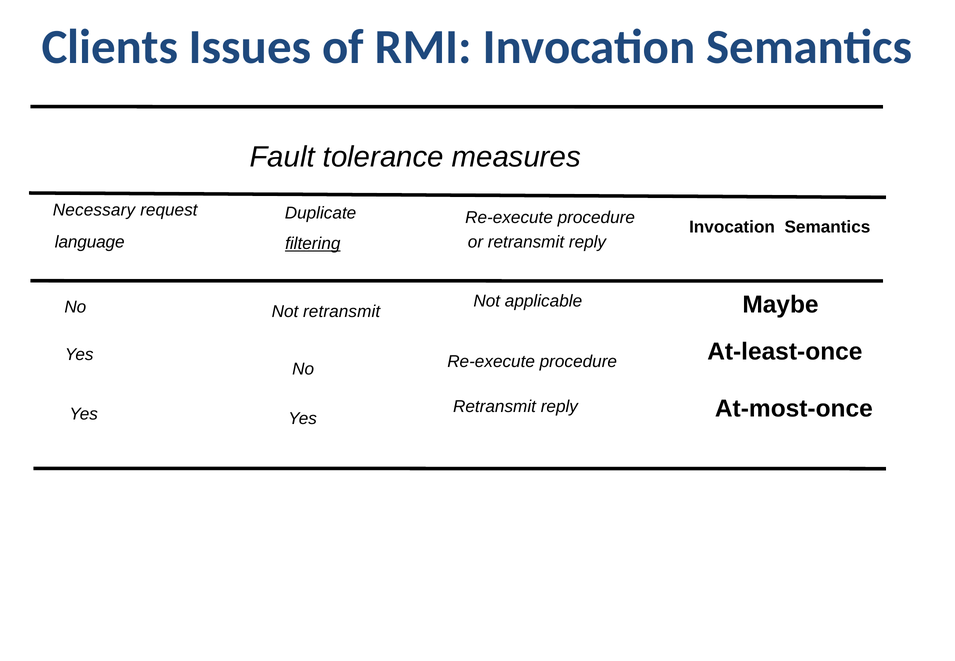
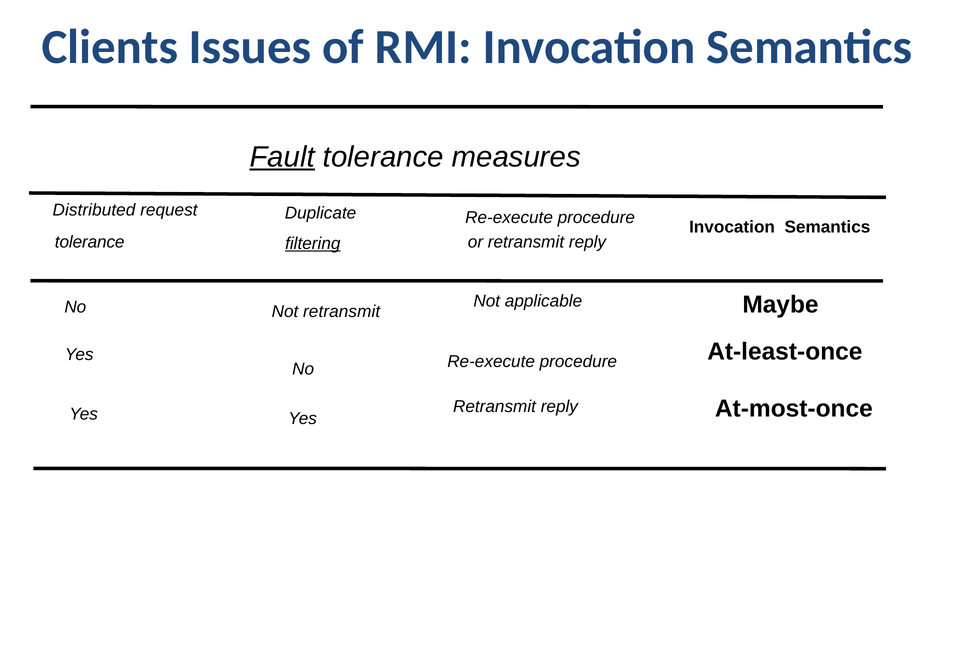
Fault underline: none -> present (282, 157)
Necessary: Necessary -> Distributed (94, 210)
language: language -> tolerance (90, 242)
